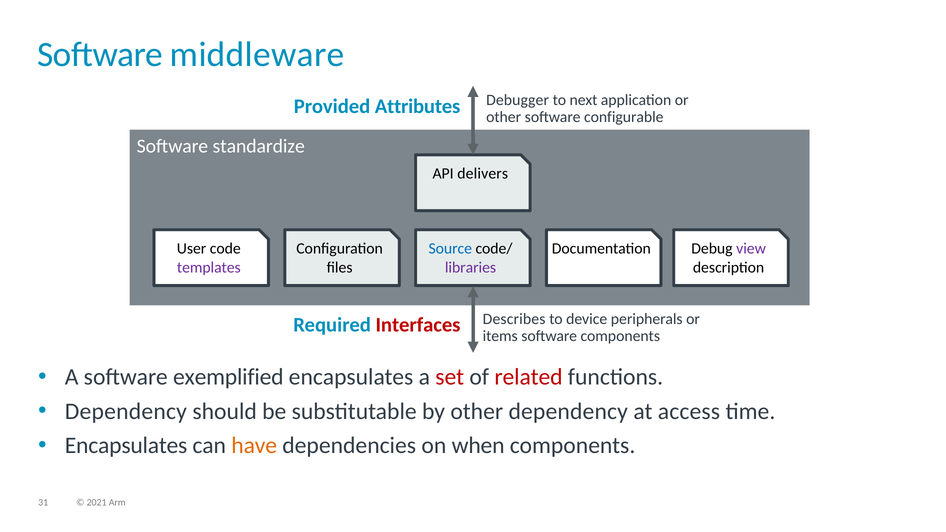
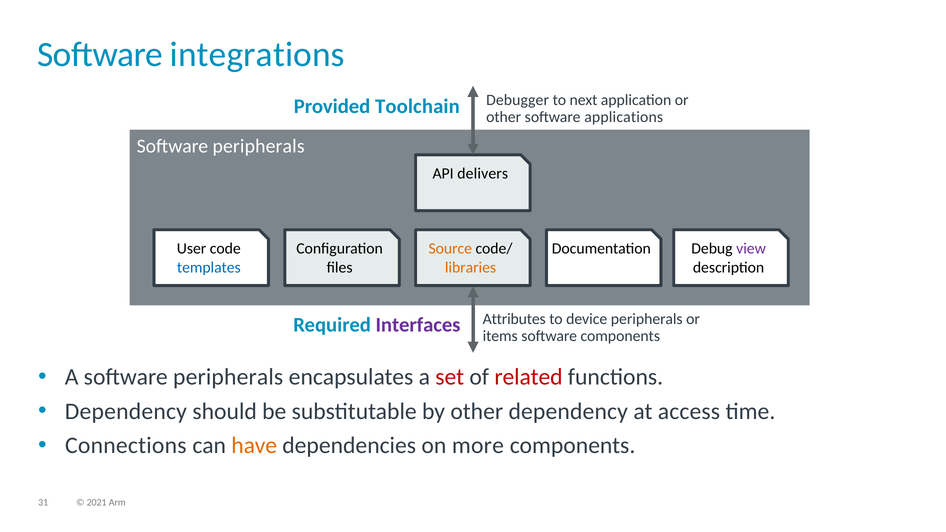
middleware: middleware -> integrations (257, 54)
Attributes: Attributes -> Toolchain (417, 106)
configurable: configurable -> applications (624, 117)
standardize: standardize -> peripherals (259, 146)
Source colour: blue -> orange (450, 248)
templates colour: purple -> blue (209, 267)
libraries colour: purple -> orange (470, 267)
Describes: Describes -> Attributes (514, 319)
Interfaces colour: red -> purple (418, 325)
A software exemplified: exemplified -> peripherals (228, 377)
Encapsulates: Encapsulates -> Connections (126, 446)
when: when -> more (478, 446)
